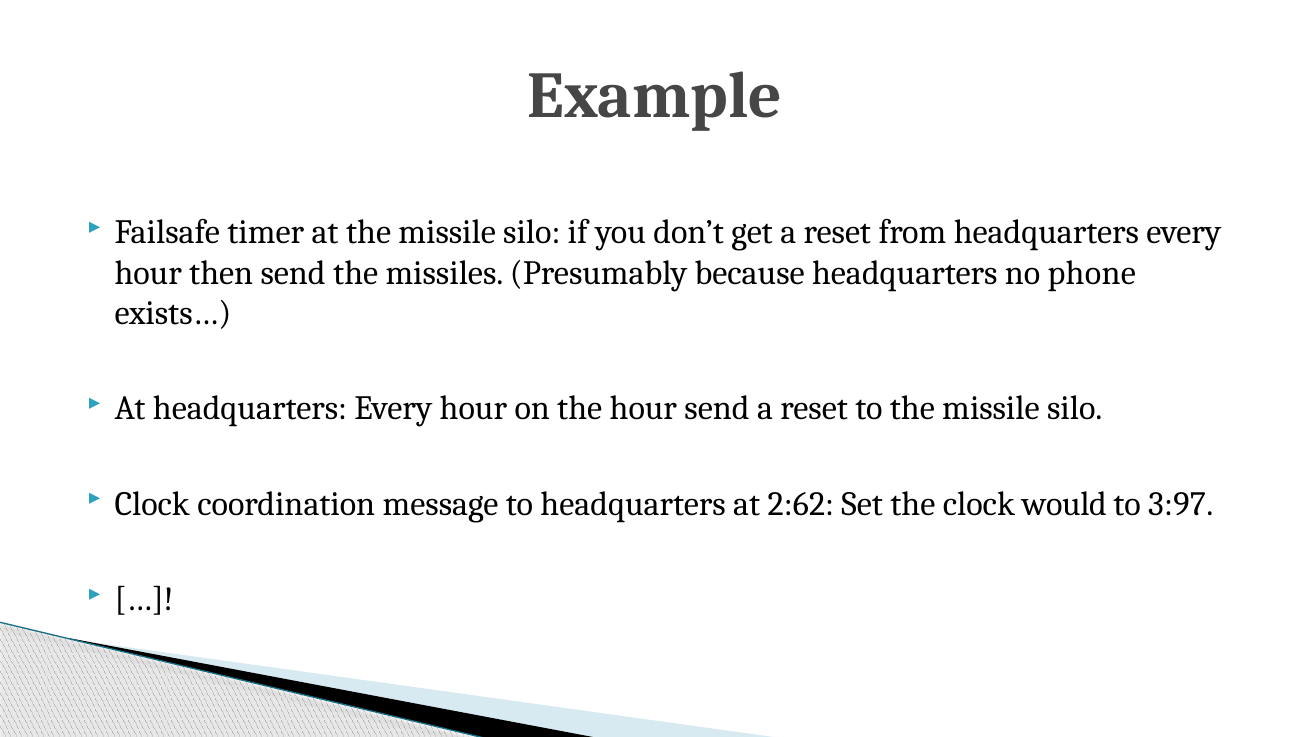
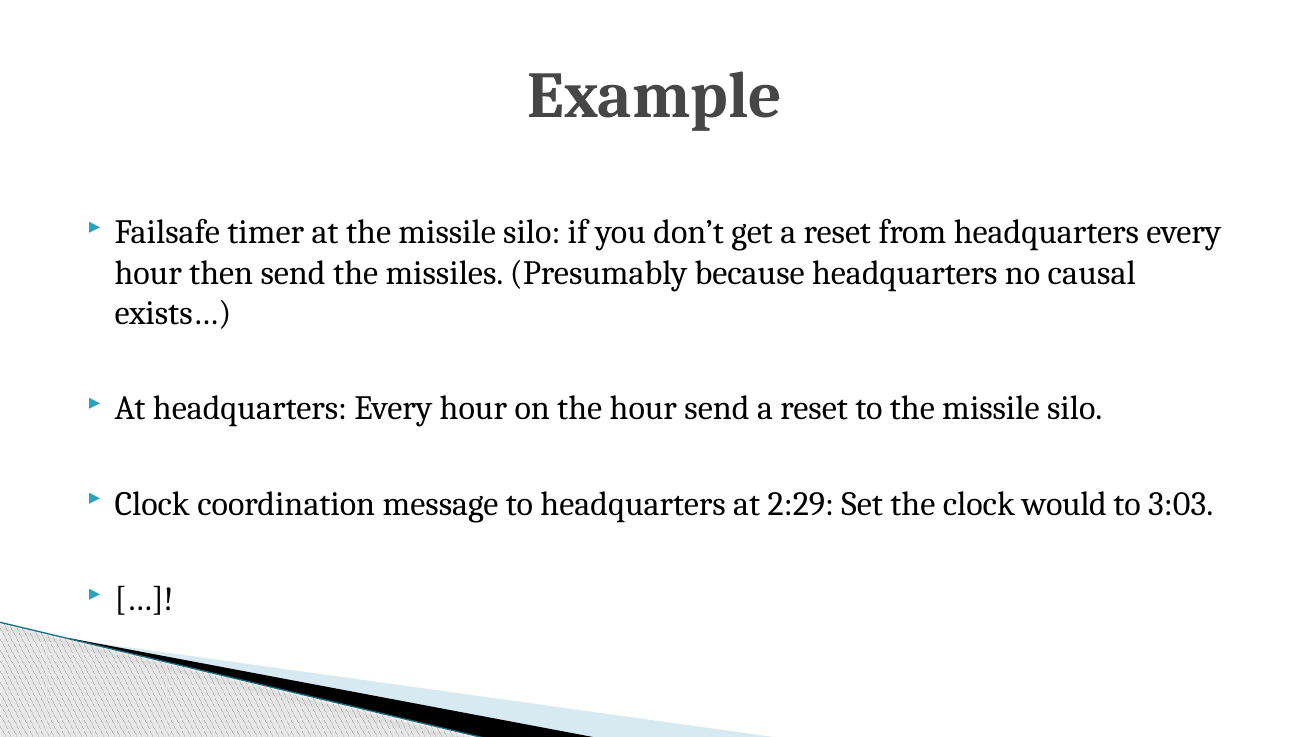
phone: phone -> causal (1092, 273)
2:62: 2:62 -> 2:29 (801, 504)
3:97: 3:97 -> 3:03 (1181, 504)
